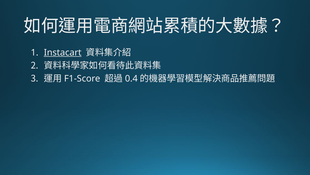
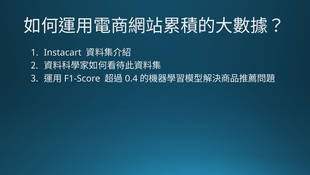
Instacart underline: present -> none (63, 52)
